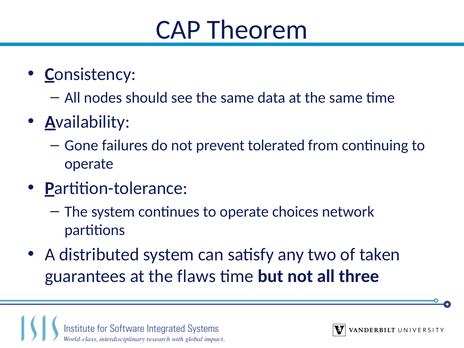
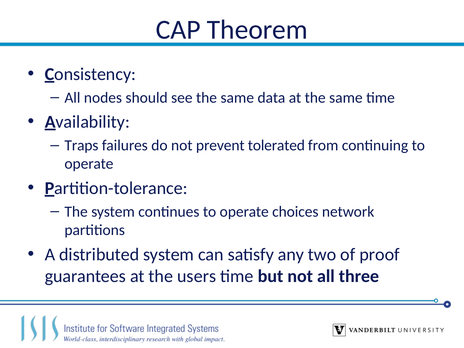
Gone: Gone -> Traps (81, 145)
taken: taken -> proof (380, 254)
flaws: flaws -> users (197, 276)
